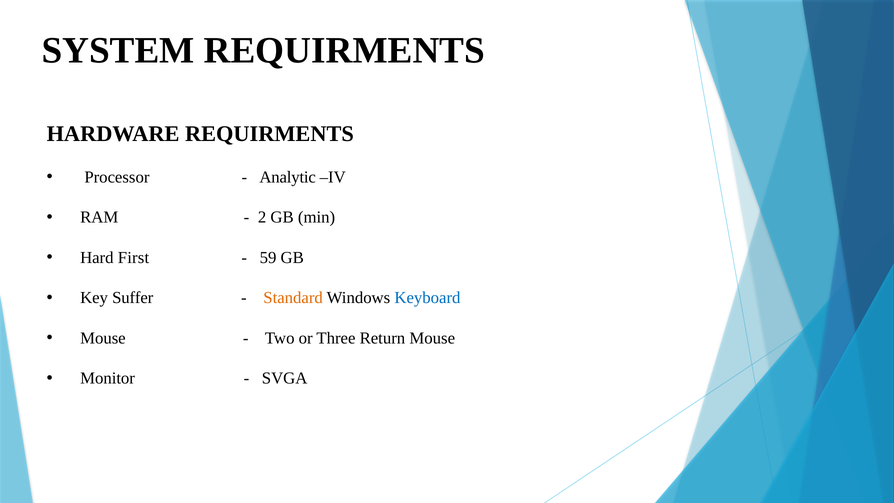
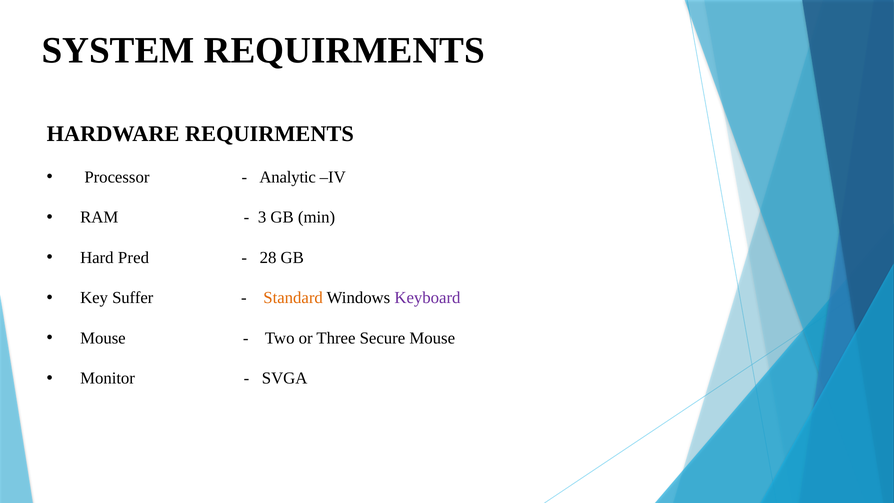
2: 2 -> 3 (262, 217)
First: First -> Pred (134, 258)
59: 59 -> 28 (268, 258)
Keyboard colour: blue -> purple (427, 298)
Return: Return -> Secure (382, 338)
